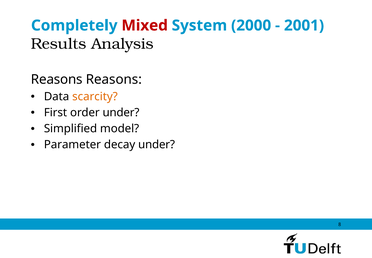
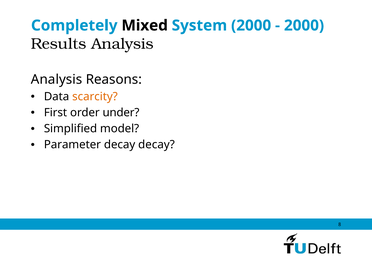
Mixed colour: red -> black (145, 25)
2001: 2001 -> 2000 (304, 25)
Reasons: Reasons -> Analysis (57, 79)
decay under: under -> decay (156, 144)
